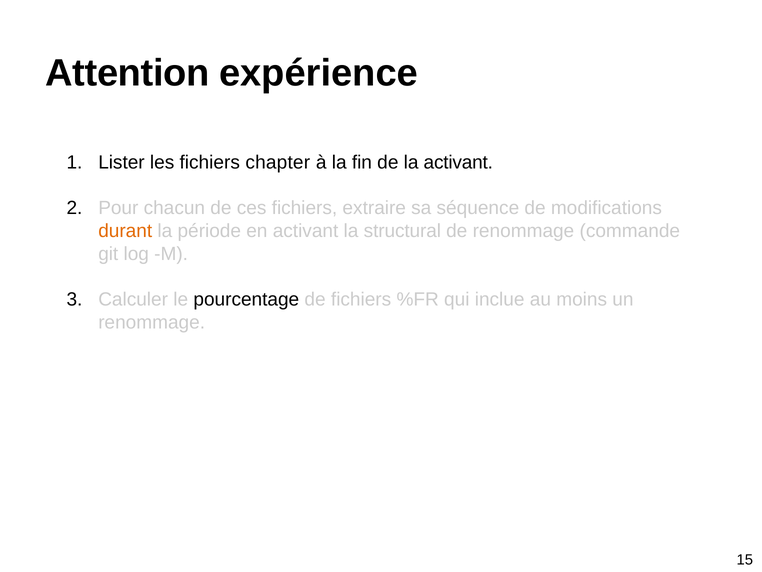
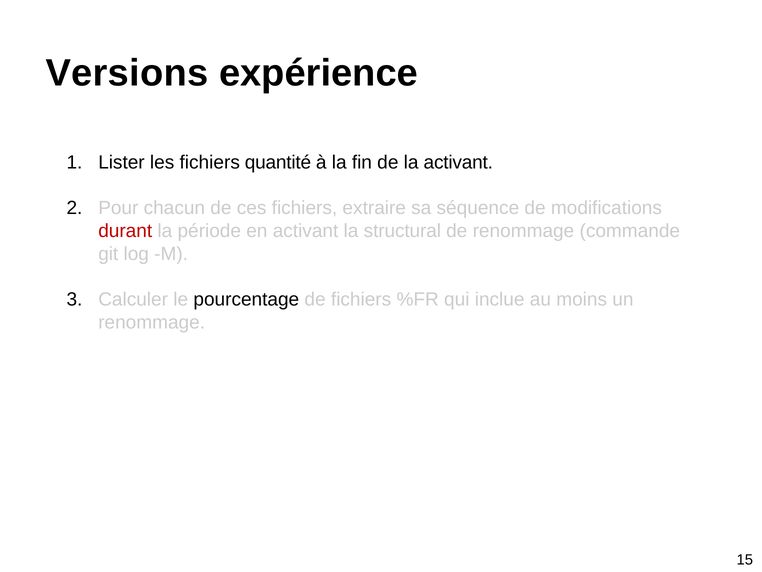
Attention: Attention -> Versions (127, 73)
chapter: chapter -> quantité (278, 162)
durant colour: orange -> red (125, 231)
